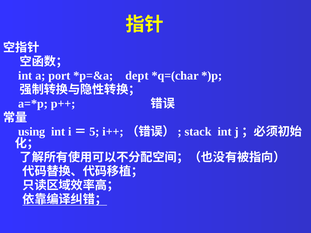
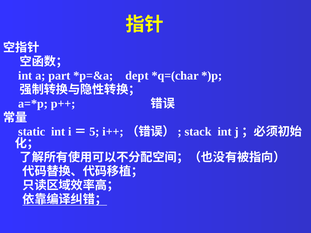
port: port -> part (59, 76)
using: using -> static (32, 132)
